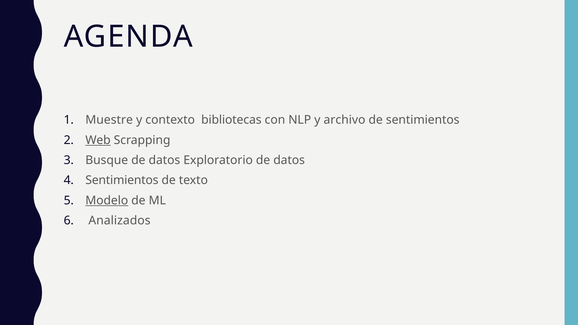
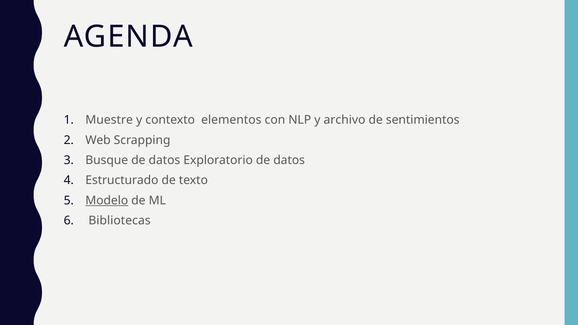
bibliotecas: bibliotecas -> elementos (231, 120)
Web underline: present -> none (98, 140)
Sentimientos: Sentimientos -> Estructurado (122, 180)
Analizados: Analizados -> Bibliotecas (120, 221)
